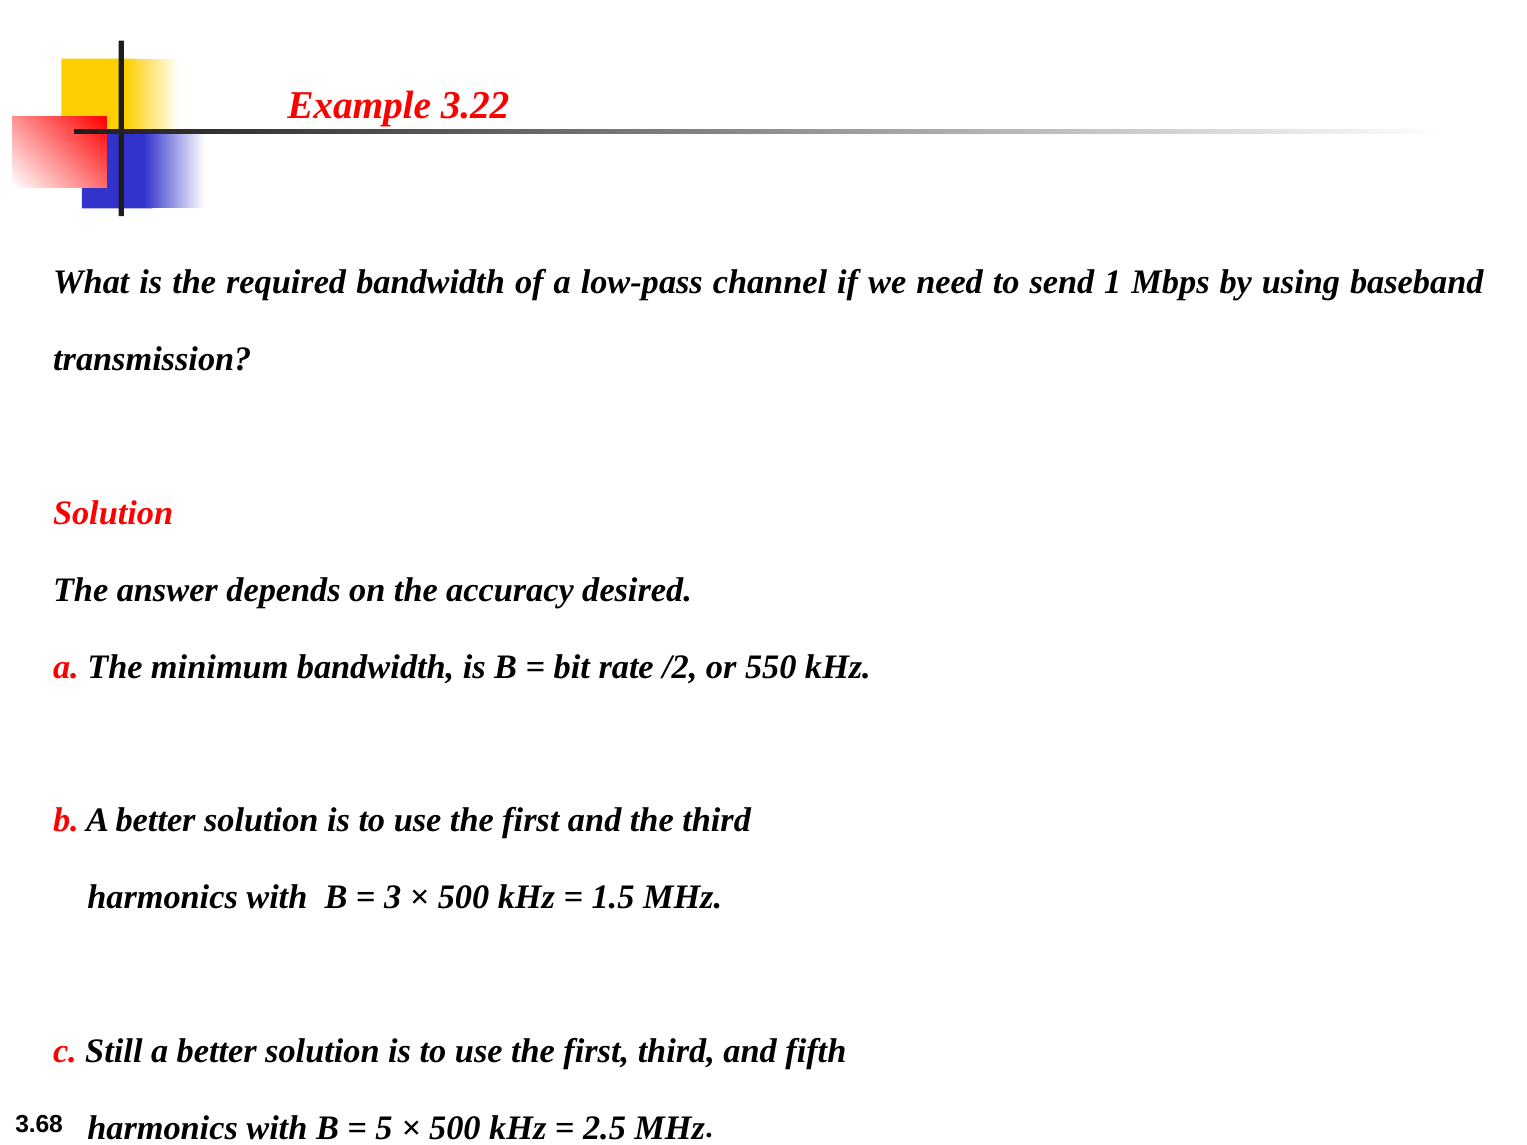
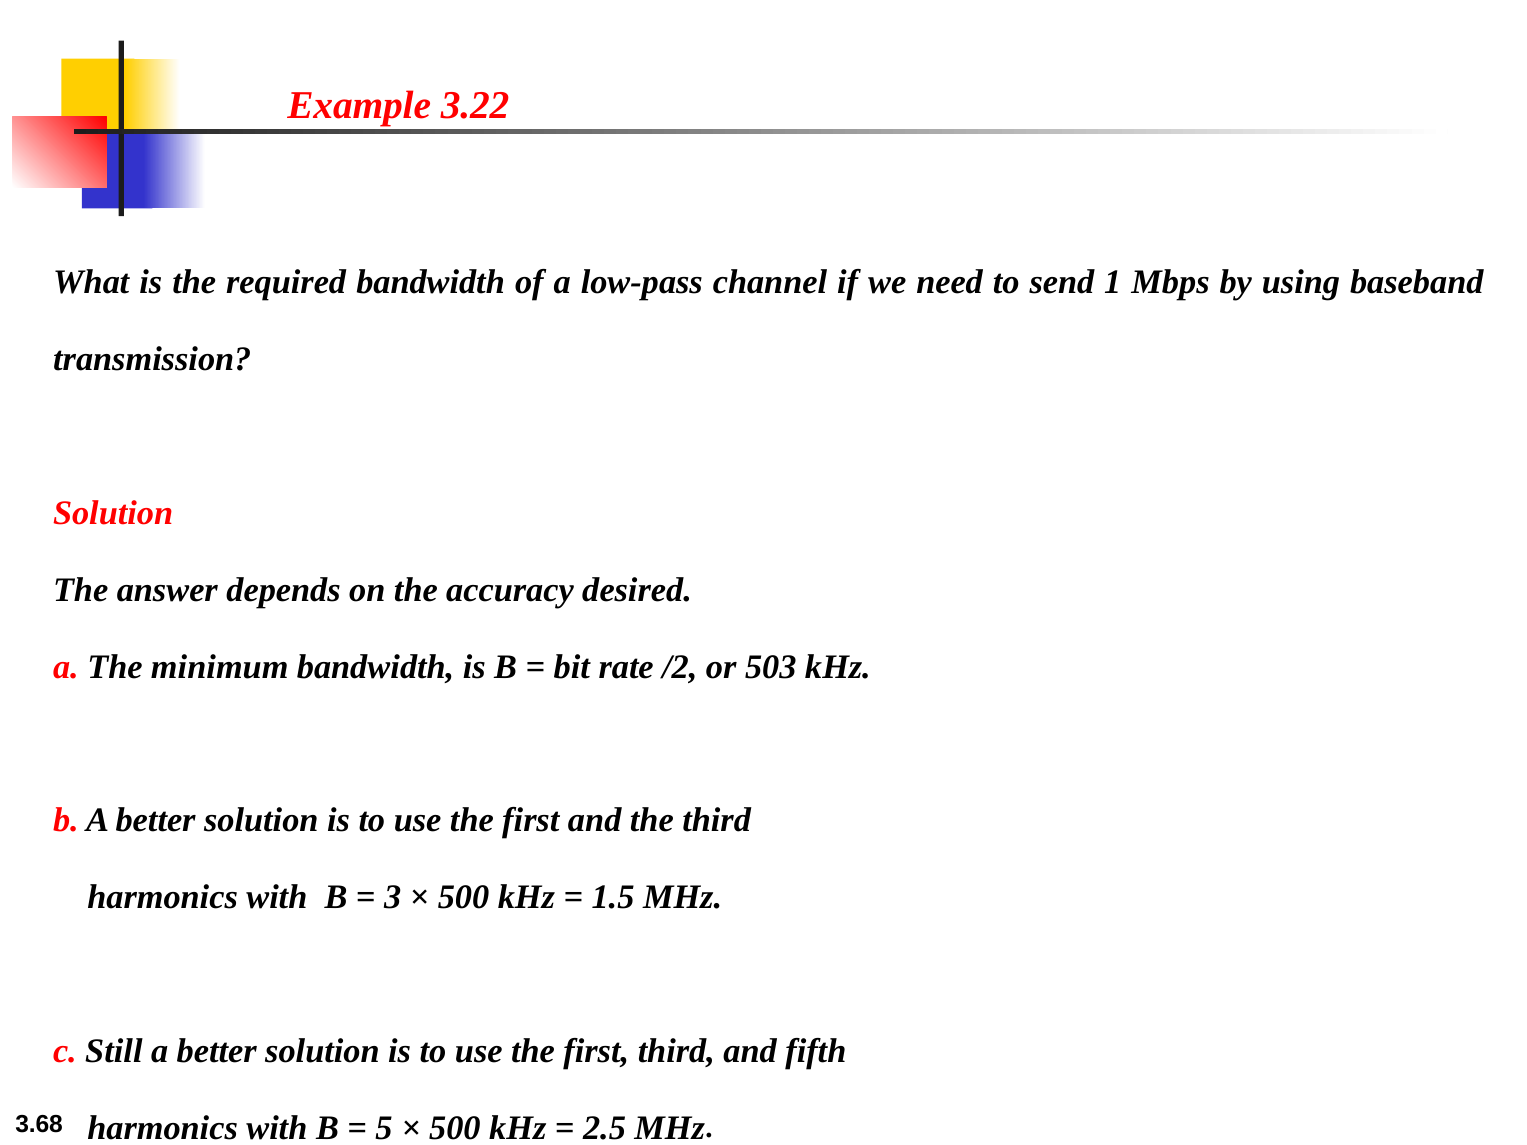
550: 550 -> 503 (771, 667)
